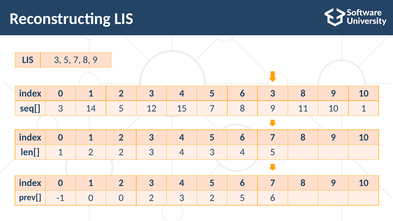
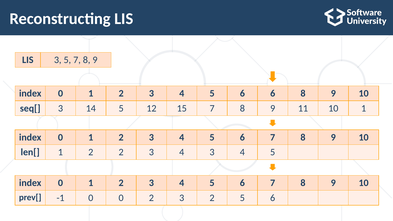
6 3: 3 -> 6 (273, 93)
